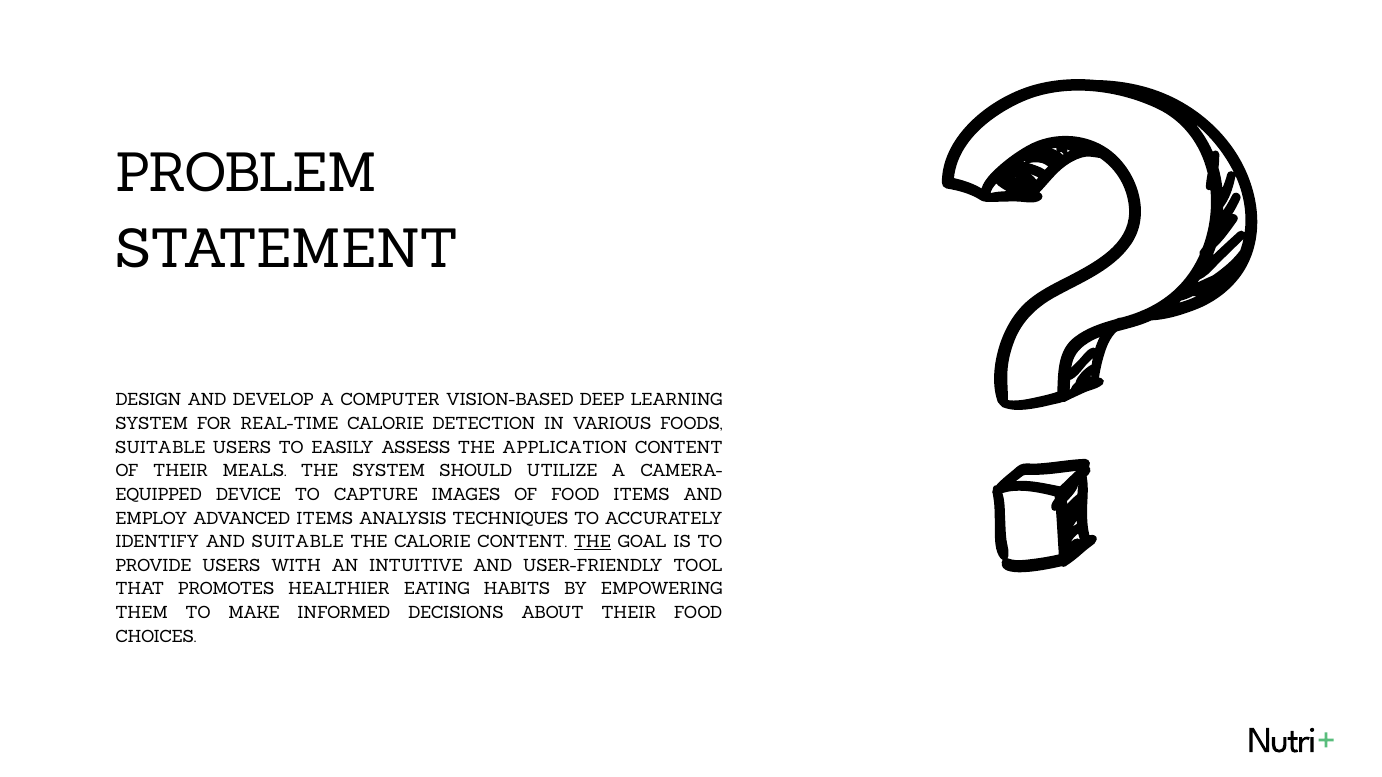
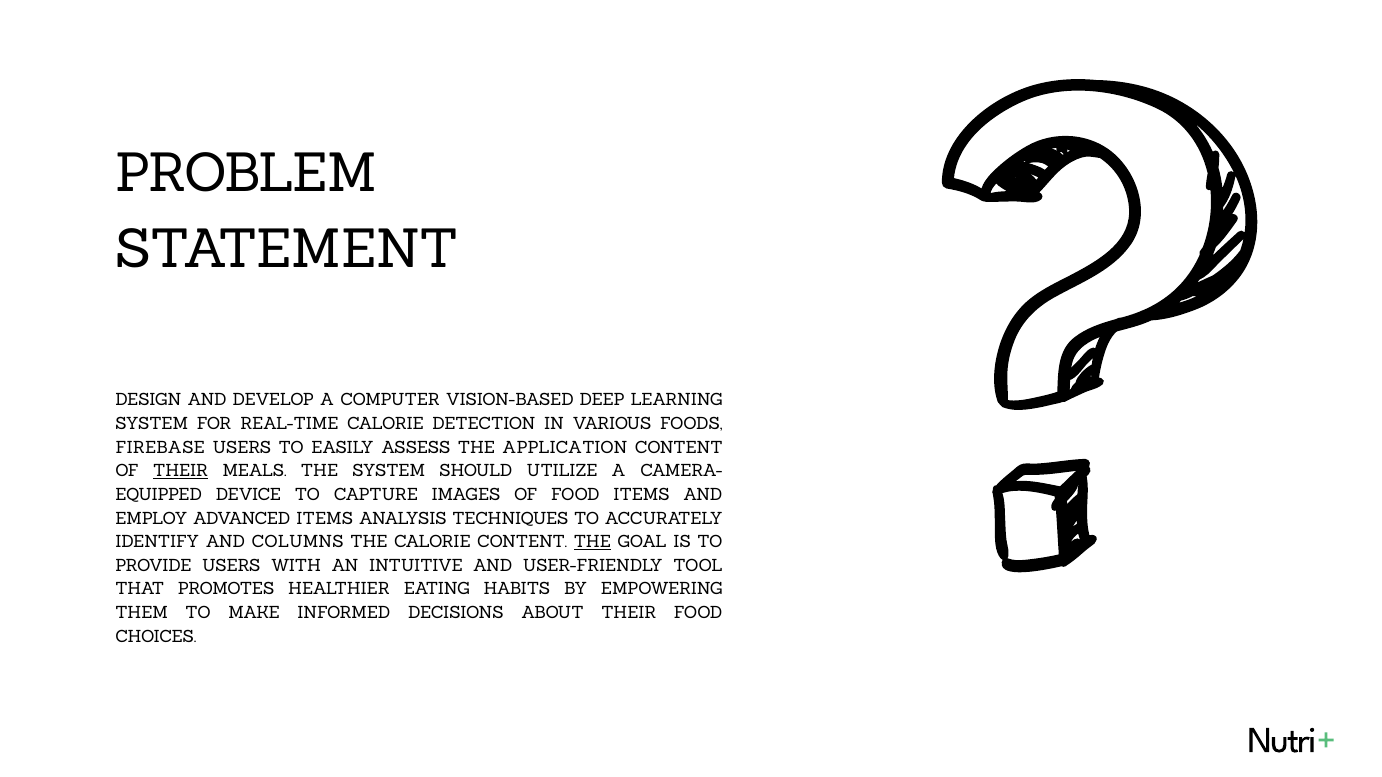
SUITABLE: SUITABLE -> FIREBASE (160, 448)
THEIR underline: none -> present (181, 471)
AND SUITABLE: SUITABLE -> COLUMNS (298, 542)
